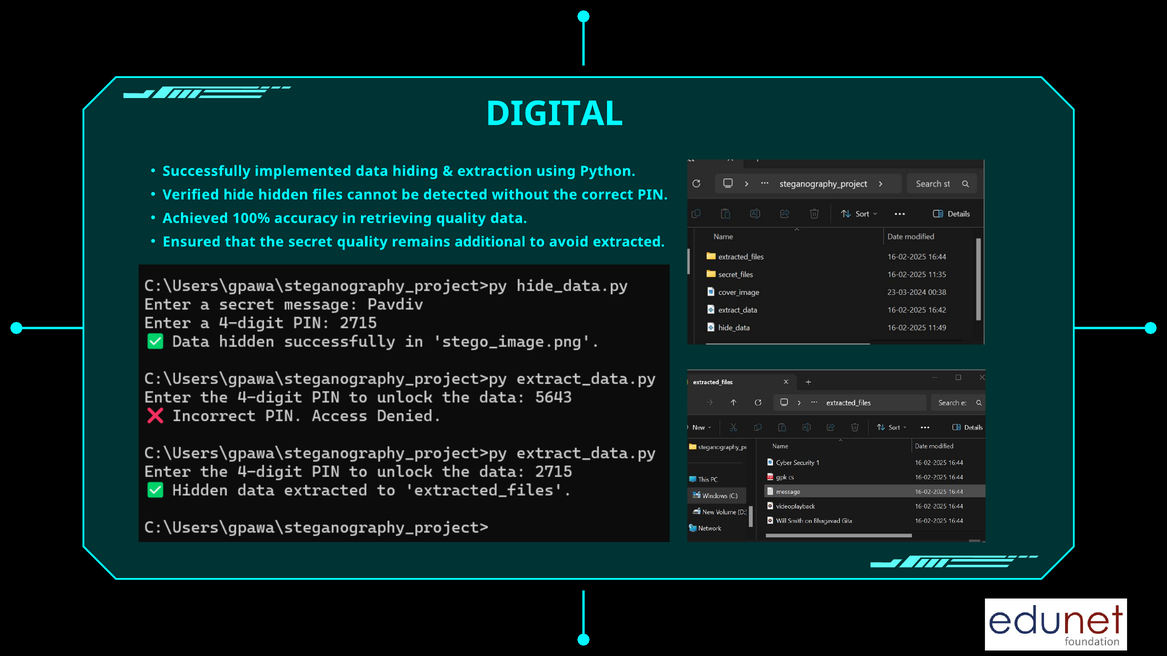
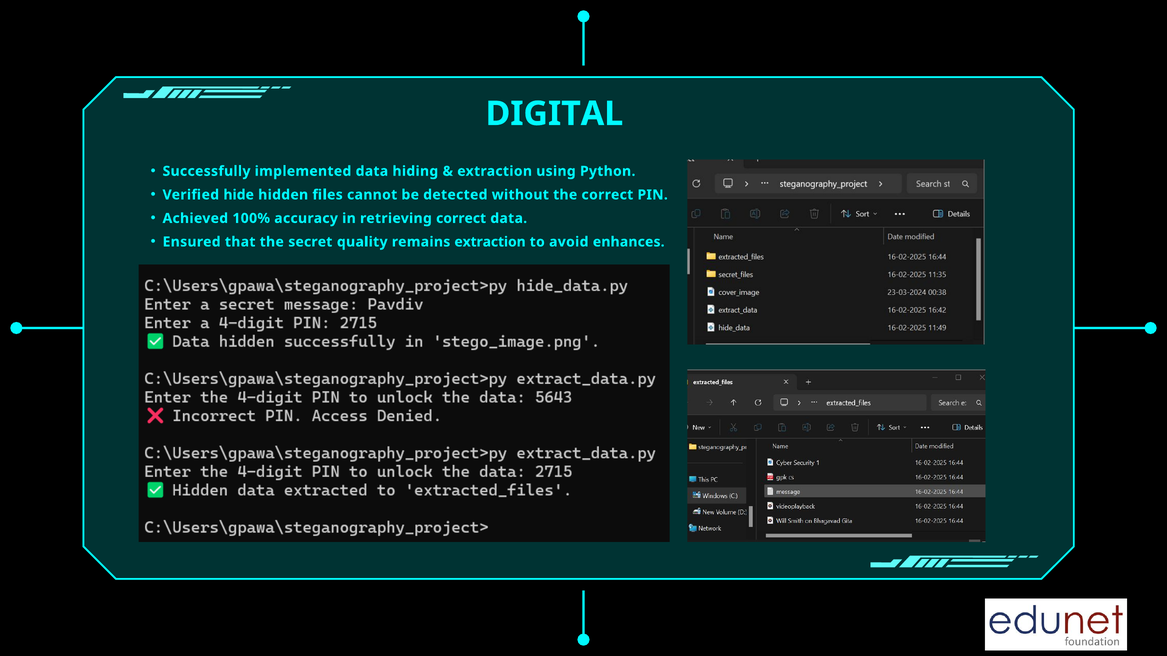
retrieving quality: quality -> correct (461, 218)
remains additional: additional -> extraction (490, 242)
extracted: extracted -> enhances (629, 242)
